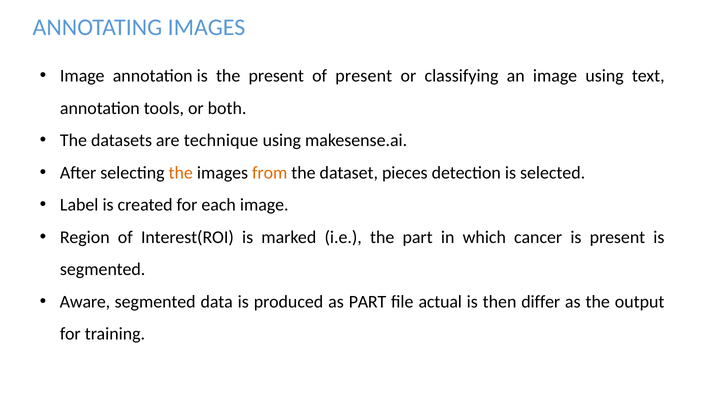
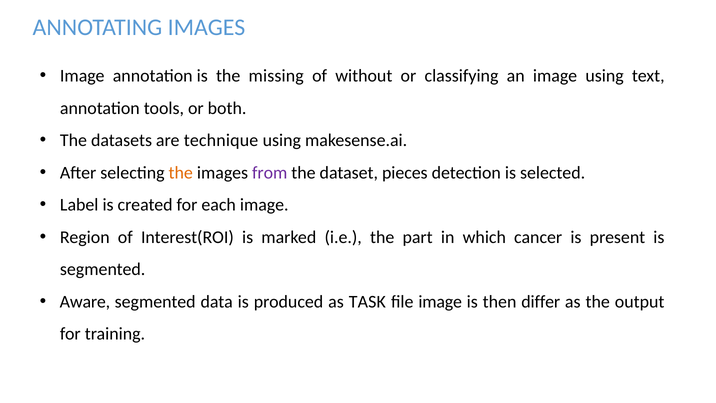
the present: present -> missing (276, 76)
of present: present -> without (364, 76)
from colour: orange -> purple (270, 173)
as PART: PART -> TASK (367, 301)
file actual: actual -> image (440, 301)
